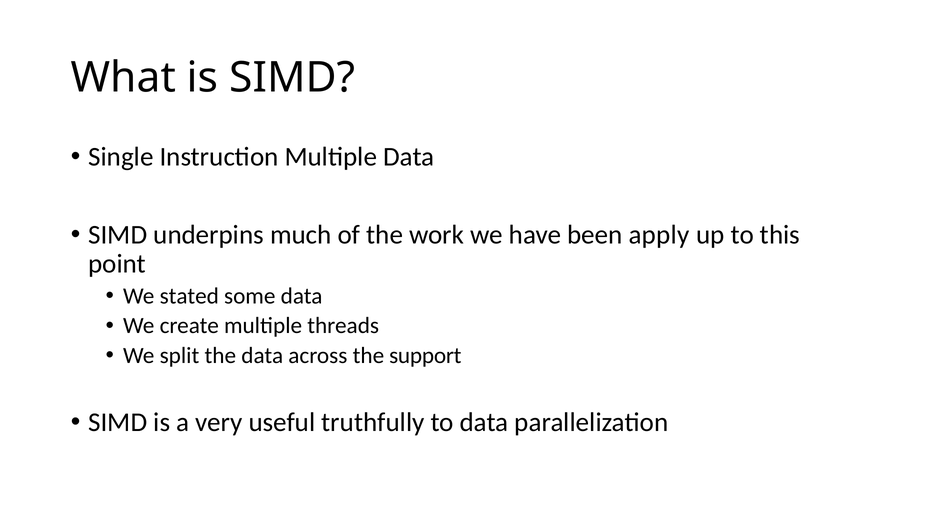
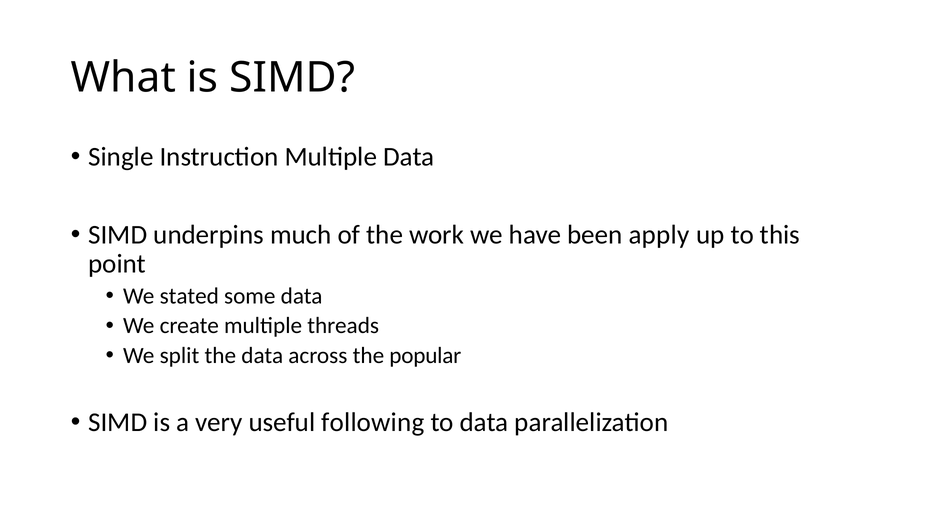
support: support -> popular (425, 356)
truthfully: truthfully -> following (373, 423)
